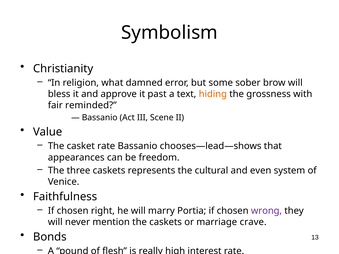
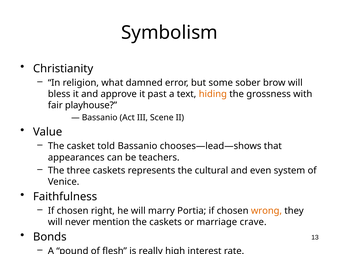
reminded: reminded -> playhouse (91, 105)
casket rate: rate -> told (106, 146)
freedom: freedom -> teachers (159, 158)
wrong colour: purple -> orange (266, 211)
